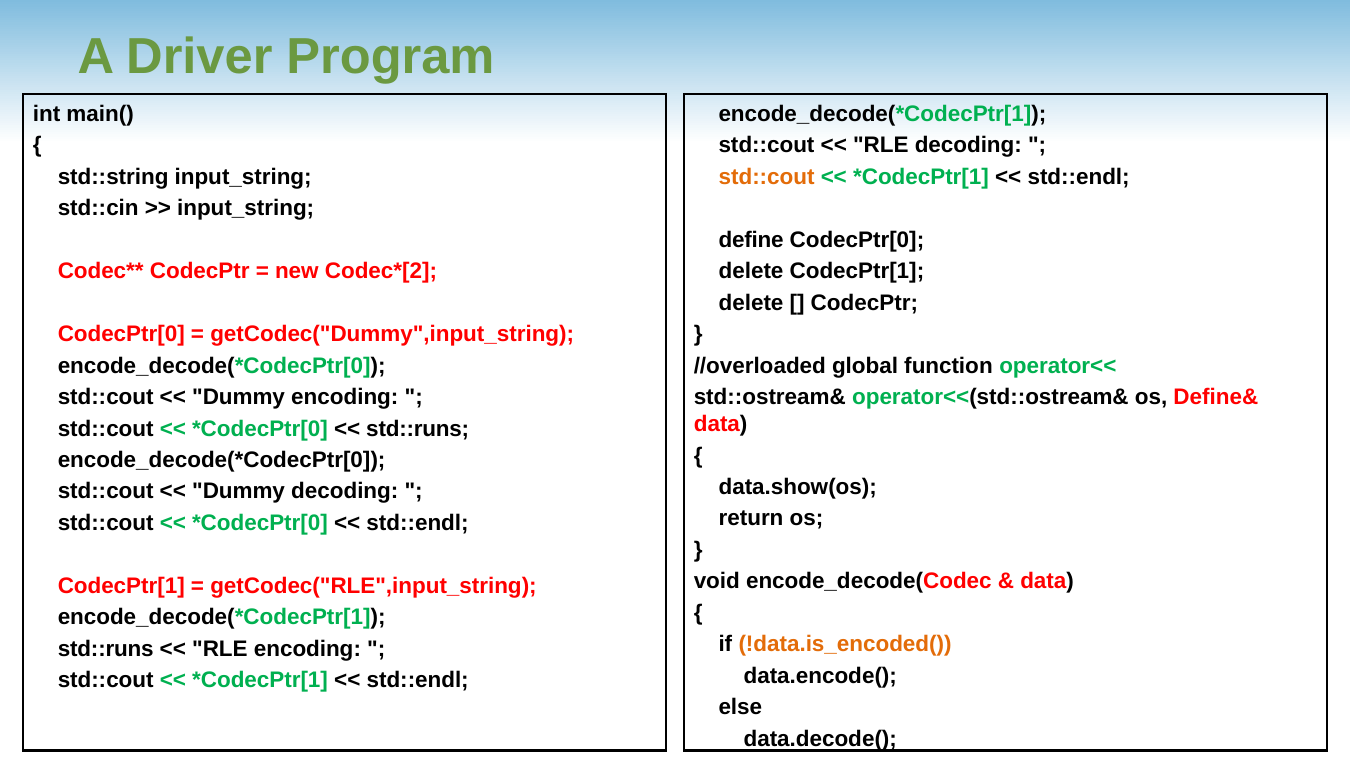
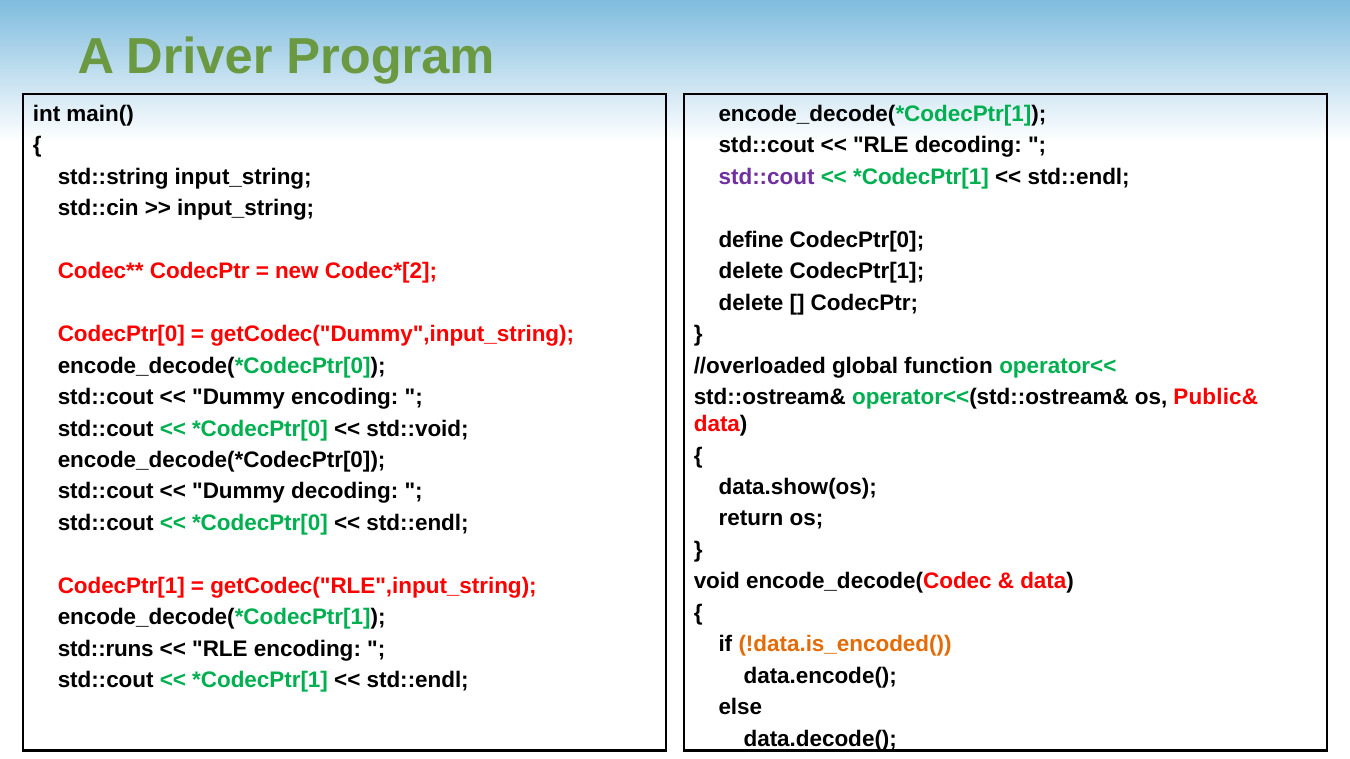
std::cout colour: orange -> purple (767, 177)
Define&: Define& -> Public& (1216, 397)
std::runs: std::runs -> std::void (418, 429)
